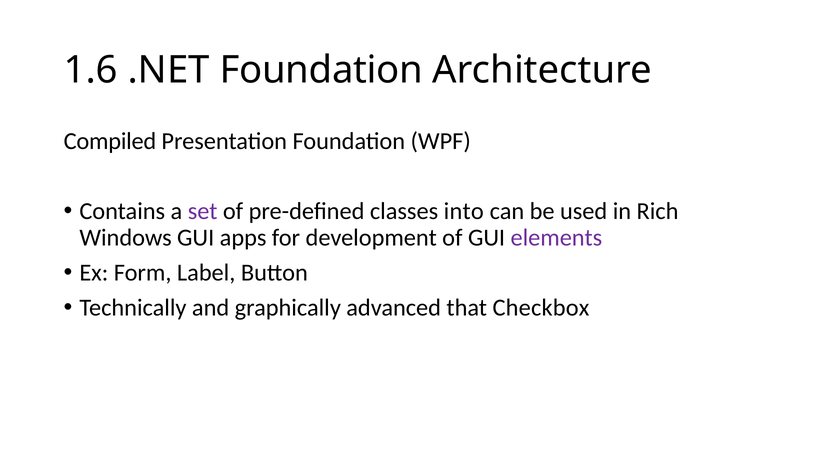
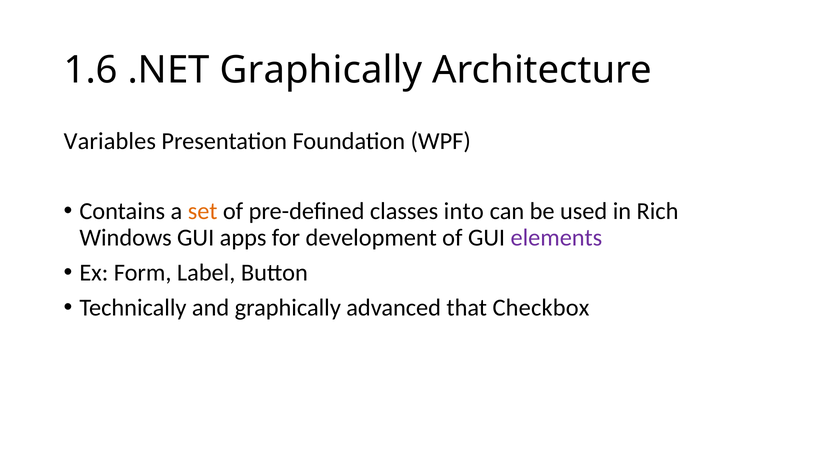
.NET Foundation: Foundation -> Graphically (321, 70)
Compiled: Compiled -> Variables (110, 141)
set colour: purple -> orange (203, 211)
